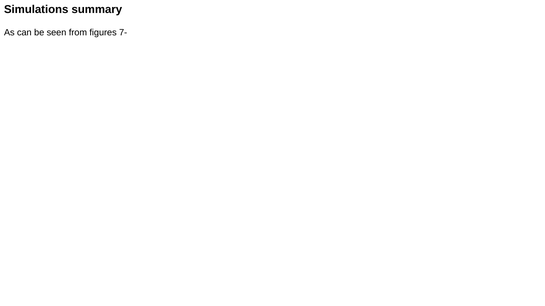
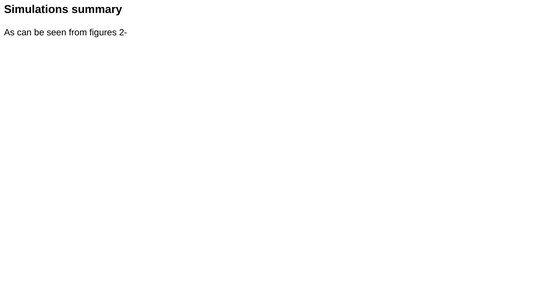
7-: 7- -> 2- (123, 33)
